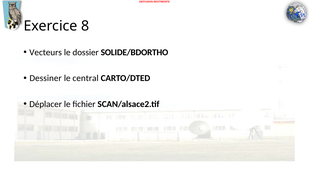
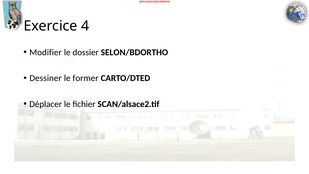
8: 8 -> 4 (85, 26)
Vecteurs: Vecteurs -> Modifier (46, 52)
SOLIDE/BDORTHO: SOLIDE/BDORTHO -> SELON/BDORTHO (134, 52)
central: central -> former (86, 78)
